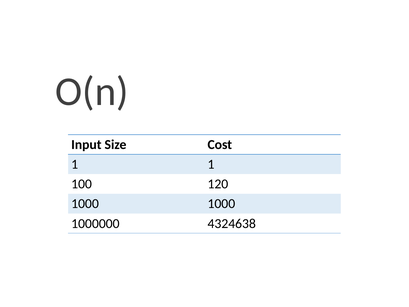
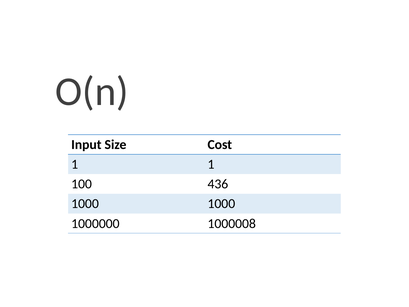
120: 120 -> 436 (218, 184)
4324638: 4324638 -> 1000008 (232, 223)
